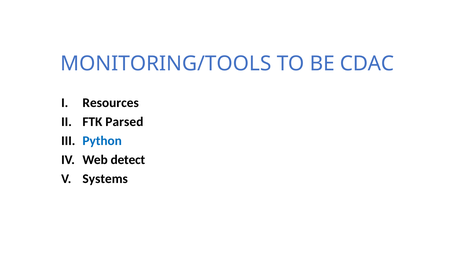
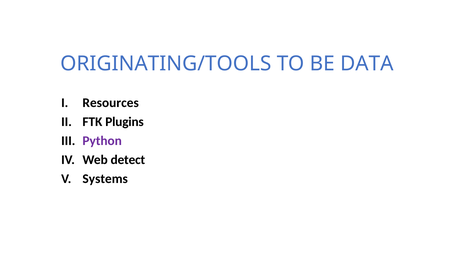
MONITORING/TOOLS: MONITORING/TOOLS -> ORIGINATING/TOOLS (166, 64)
CDAC: CDAC -> DATA (367, 64)
Parsed: Parsed -> Plugins (125, 122)
Python colour: blue -> purple (102, 141)
